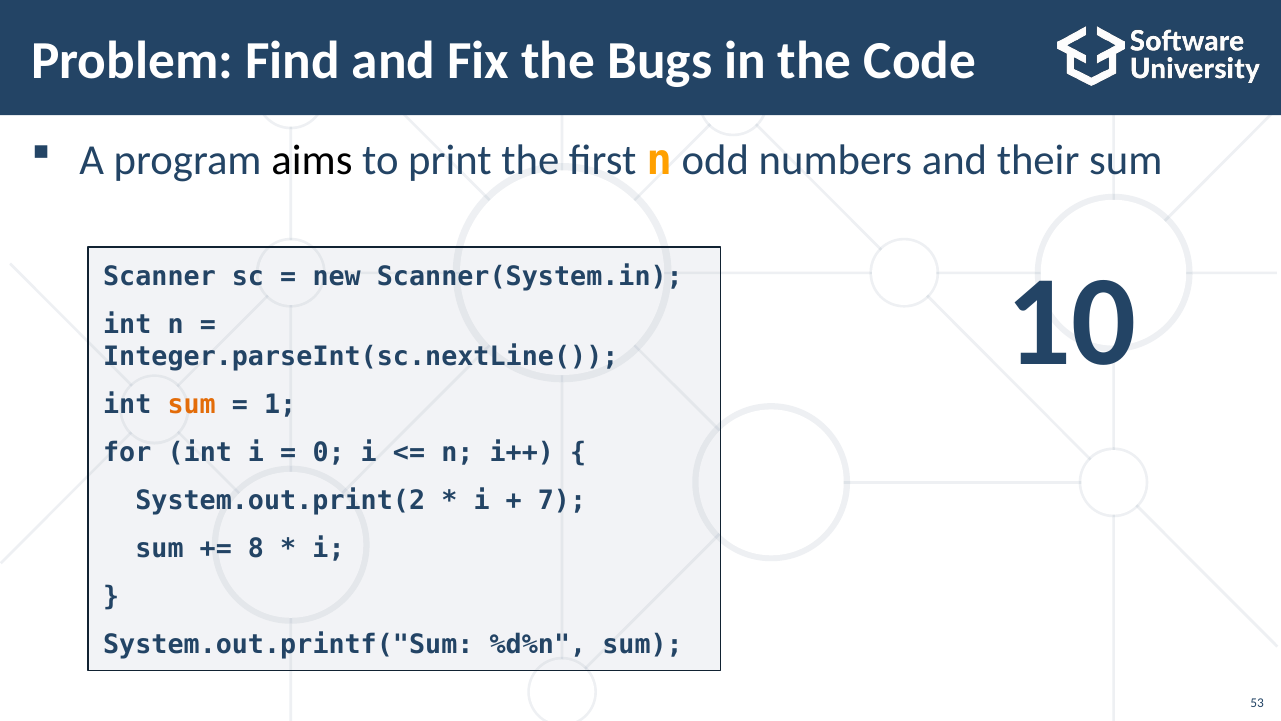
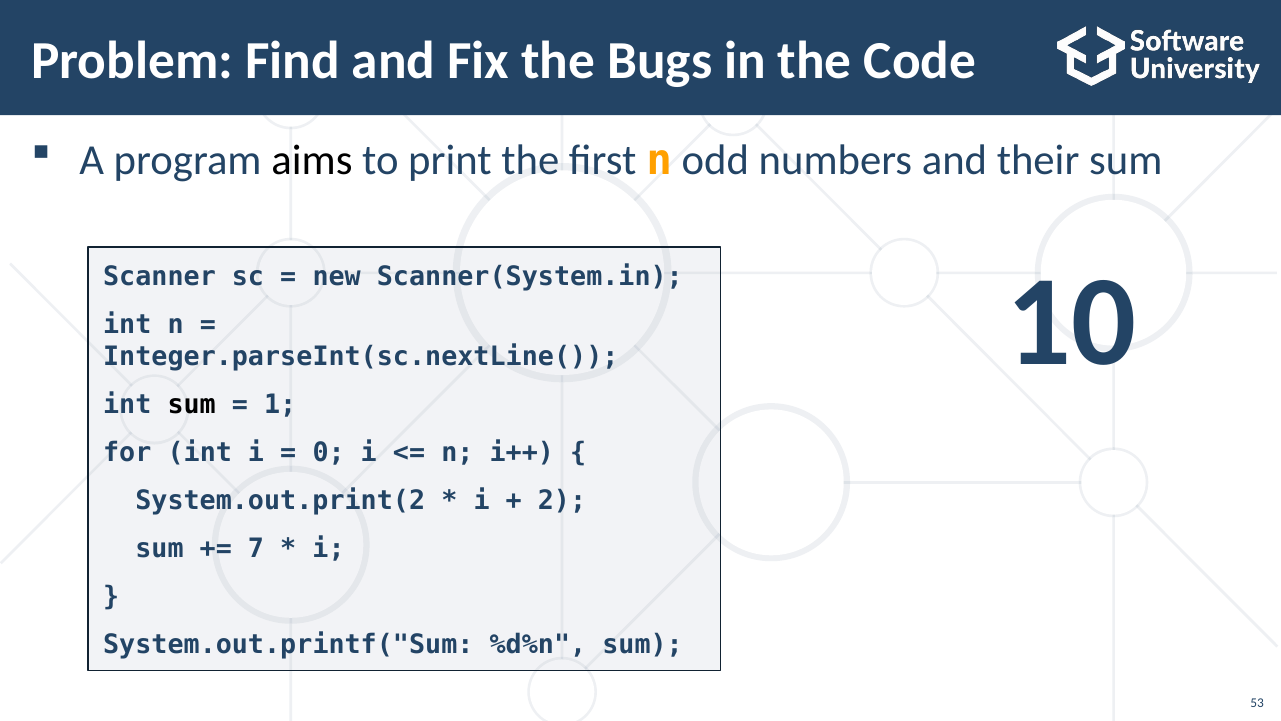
sum colour: orange -> black (192, 404)
7: 7 -> 2 (562, 500)
8: 8 -> 7 (256, 549)
